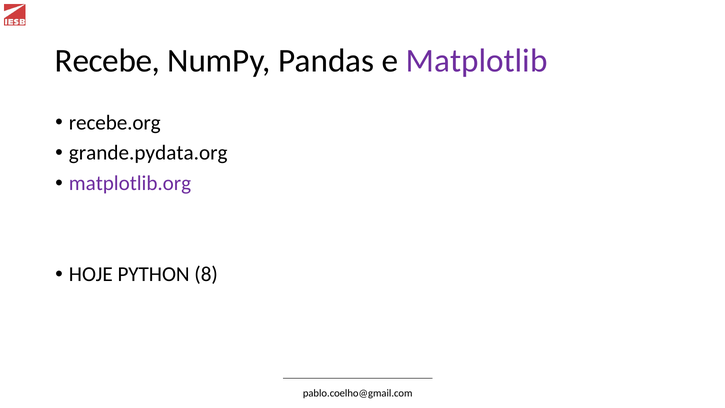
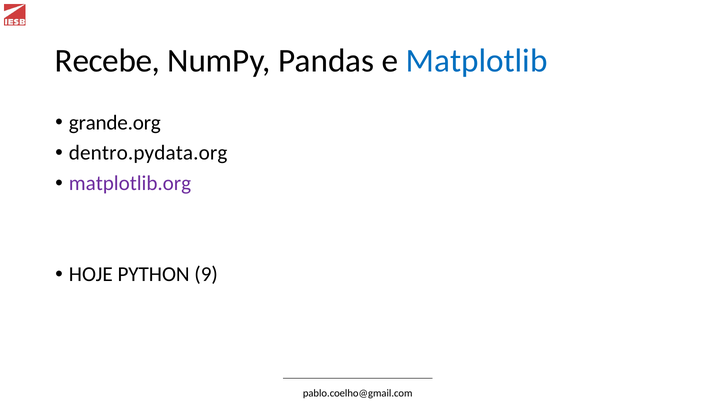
Matplotlib colour: purple -> blue (477, 61)
recebe.org: recebe.org -> grande.org (115, 123)
grande.pydata.org: grande.pydata.org -> dentro.pydata.org (148, 153)
8: 8 -> 9 (206, 274)
